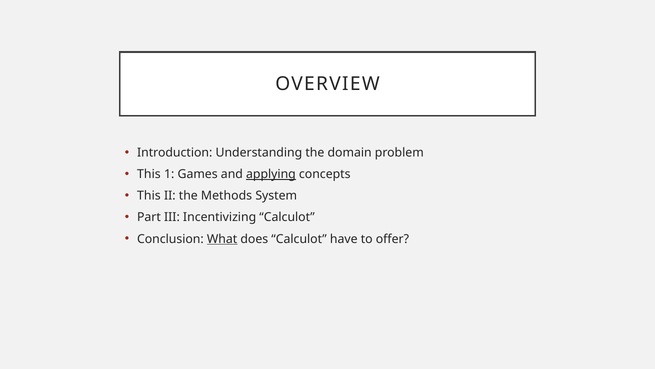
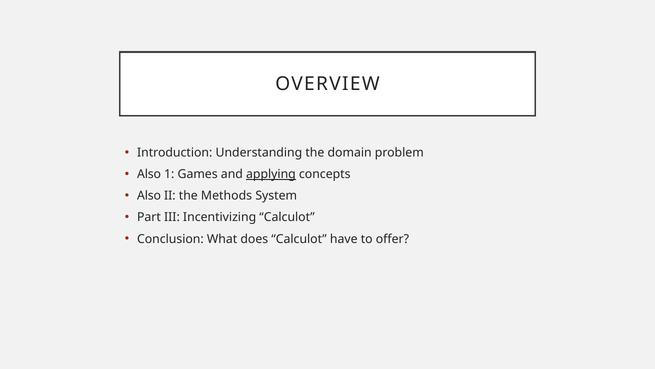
This: This -> Also (149, 174)
This: This -> Also (149, 196)
What underline: present -> none (222, 239)
